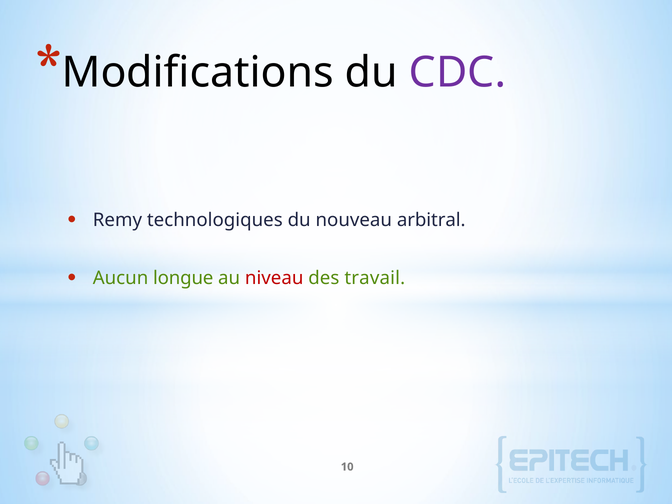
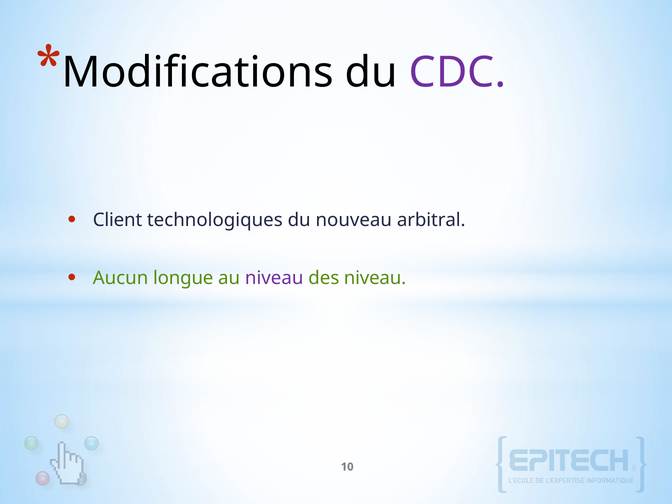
Remy: Remy -> Client (118, 220)
niveau colour: red -> purple (274, 278)
des travail: travail -> niveau (375, 278)
